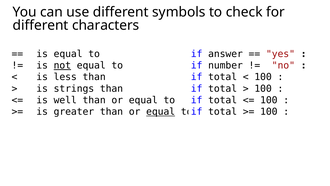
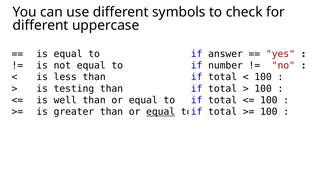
characters: characters -> uppercase (106, 25)
not underline: present -> none (62, 65)
strings: strings -> testing (74, 88)
